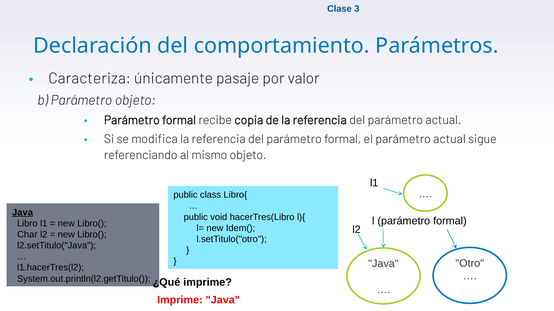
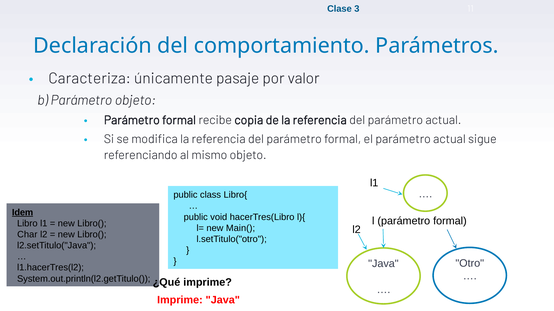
Java: Java -> Idem (23, 213)
Idem(: Idem( -> Main( (240, 229)
